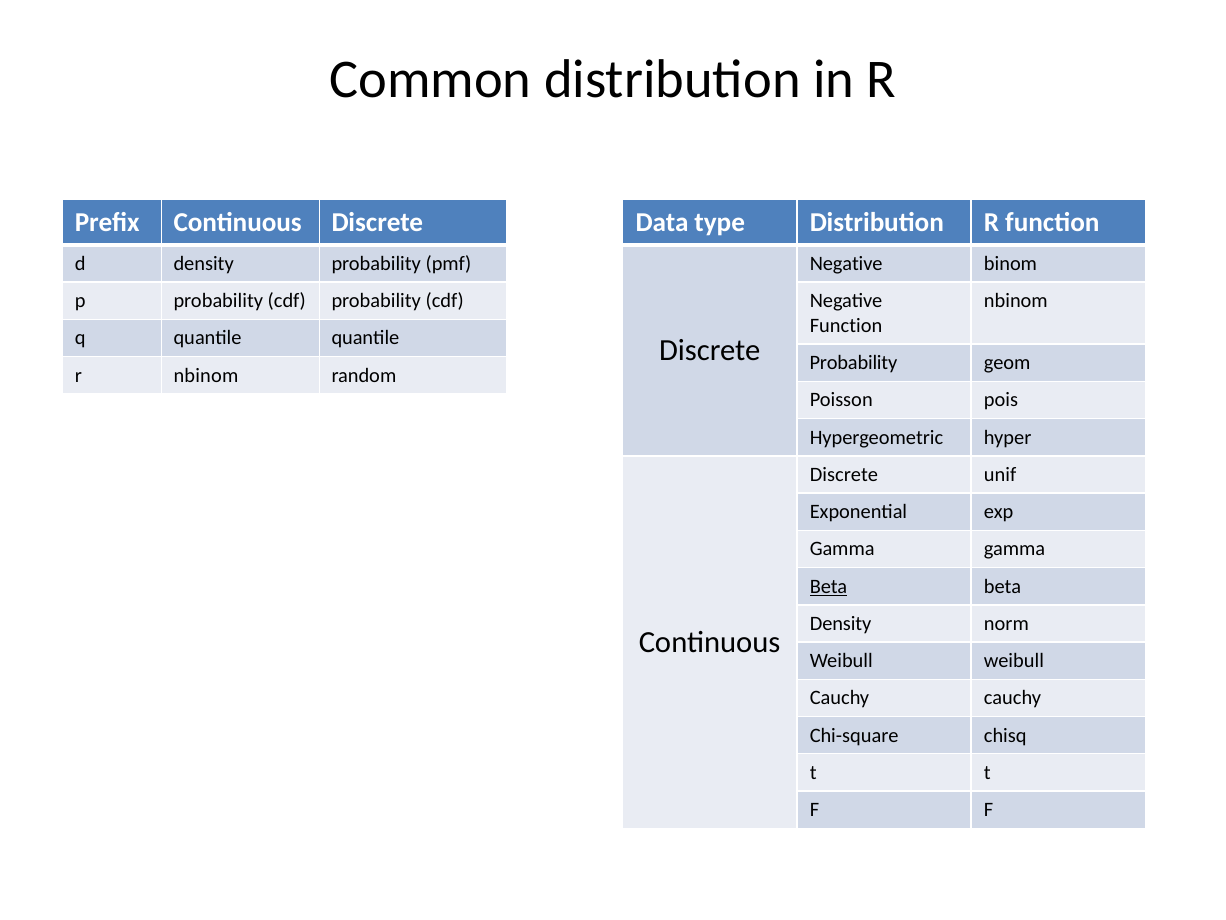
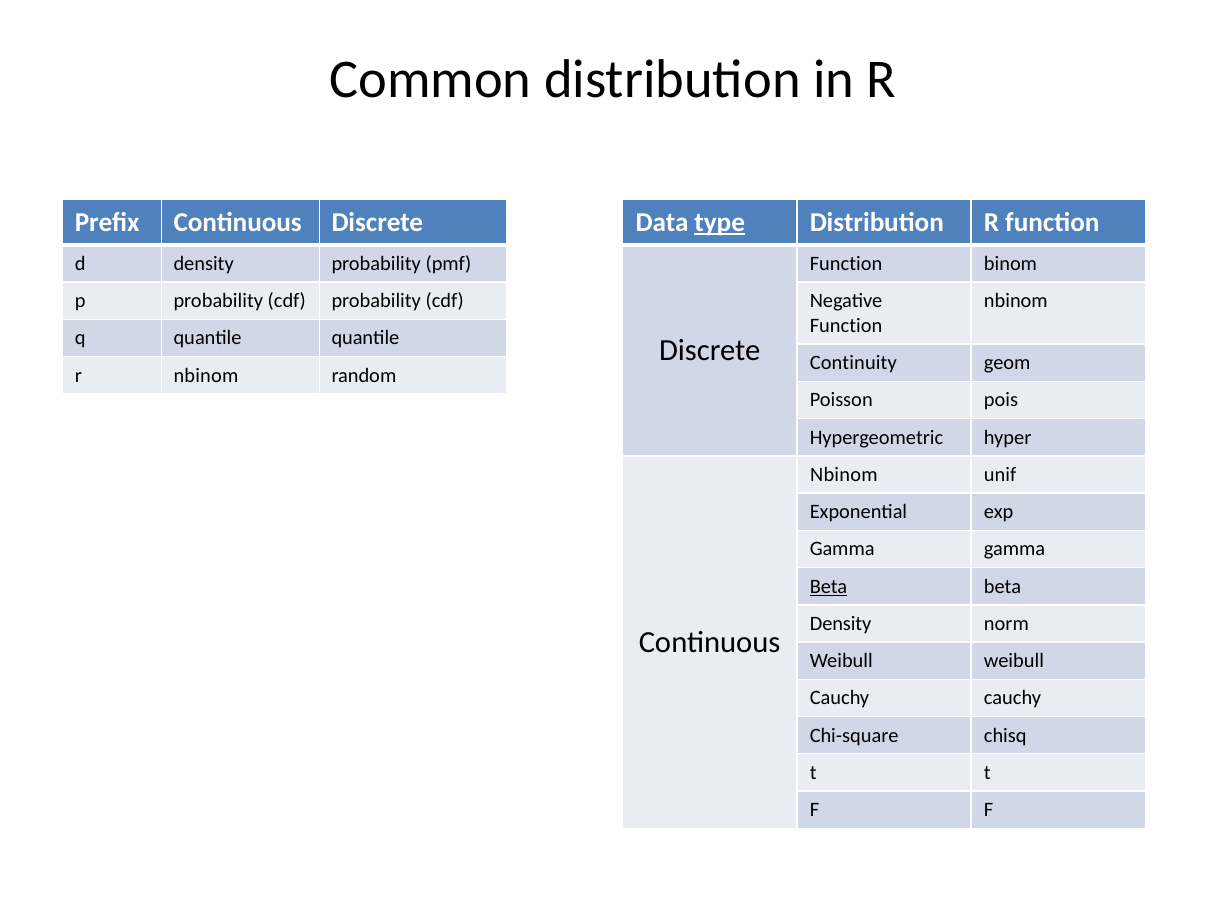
type underline: none -> present (720, 222)
Negative: Negative -> Function (846, 263)
Probability: Probability -> Continuity (853, 363)
Discrete: Discrete -> Nbinom (844, 474)
